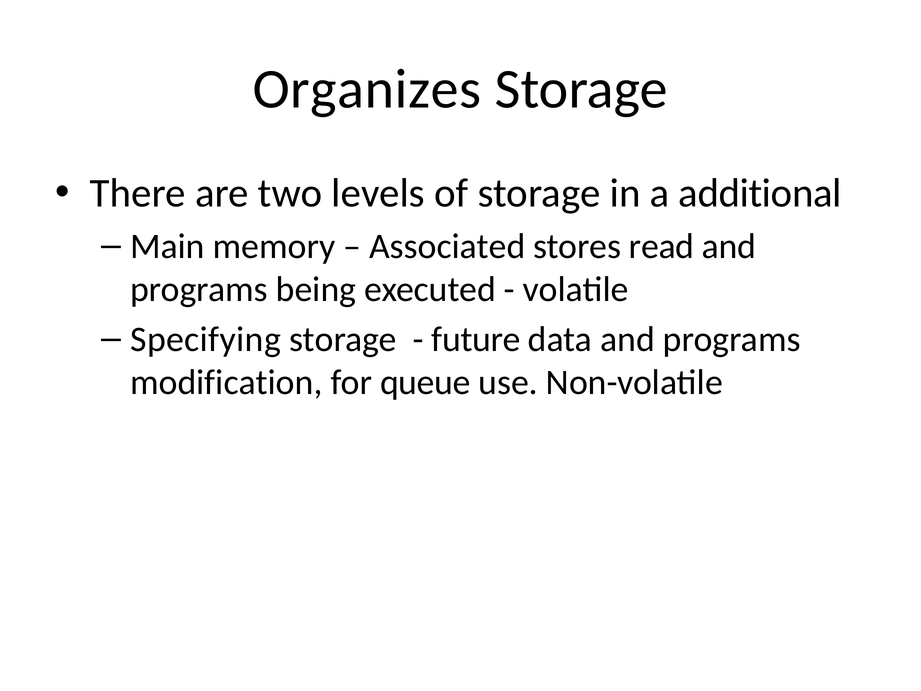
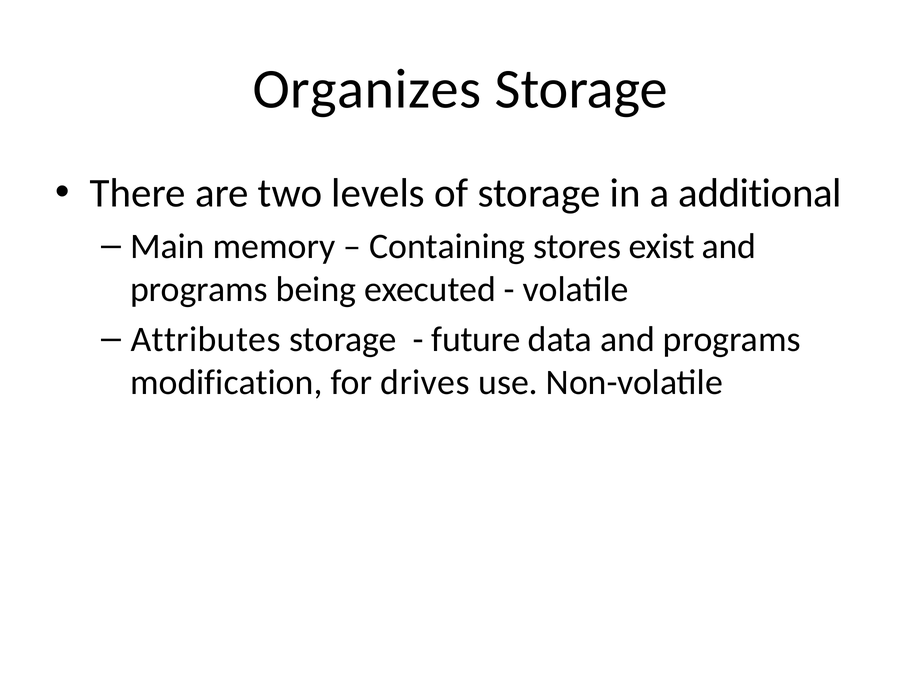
Associated: Associated -> Containing (447, 246)
read: read -> exist (662, 246)
Specifying: Specifying -> Attributes (206, 339)
queue: queue -> drives (425, 382)
